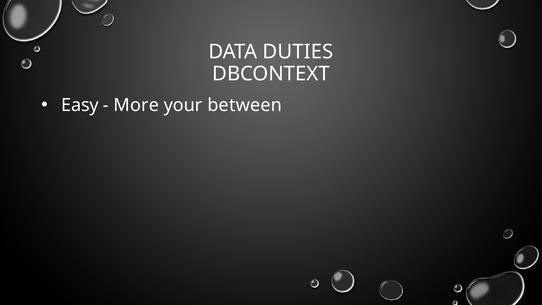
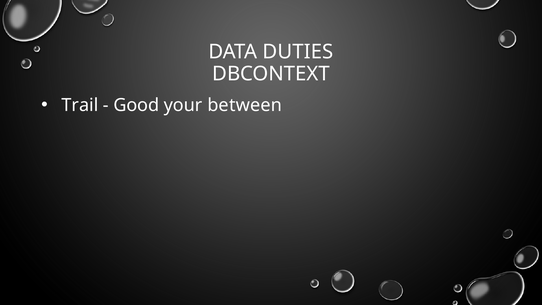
Easy: Easy -> Trail (80, 105)
More: More -> Good (136, 105)
